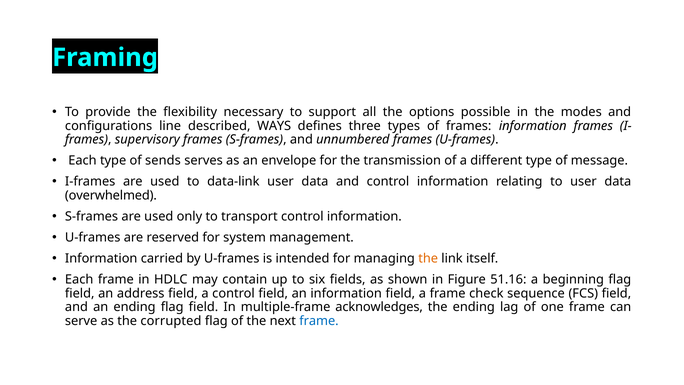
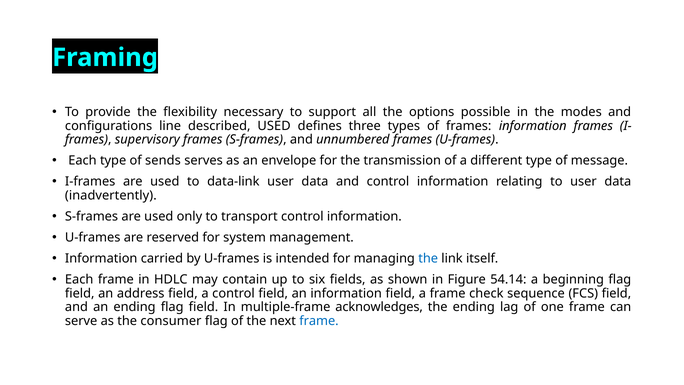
described WAYS: WAYS -> USED (274, 126)
overwhelmed: overwhelmed -> inadvertently (111, 195)
the colour: orange -> blue (428, 258)
51.16: 51.16 -> 54.14 (508, 279)
corrupted: corrupted -> consumer (171, 321)
